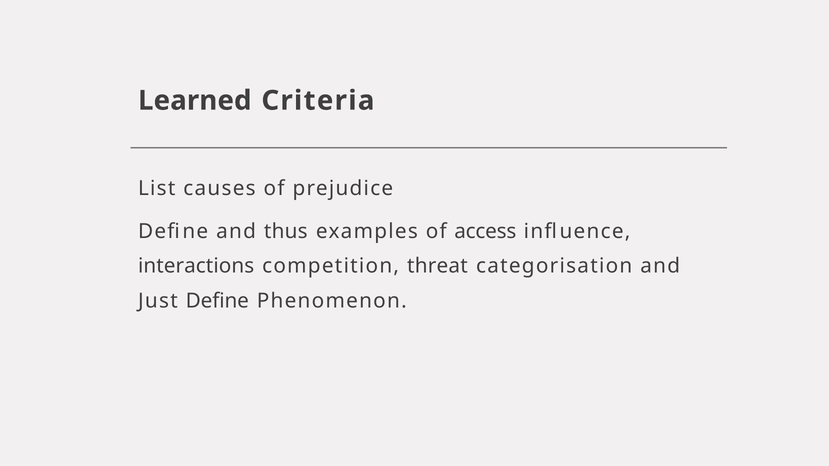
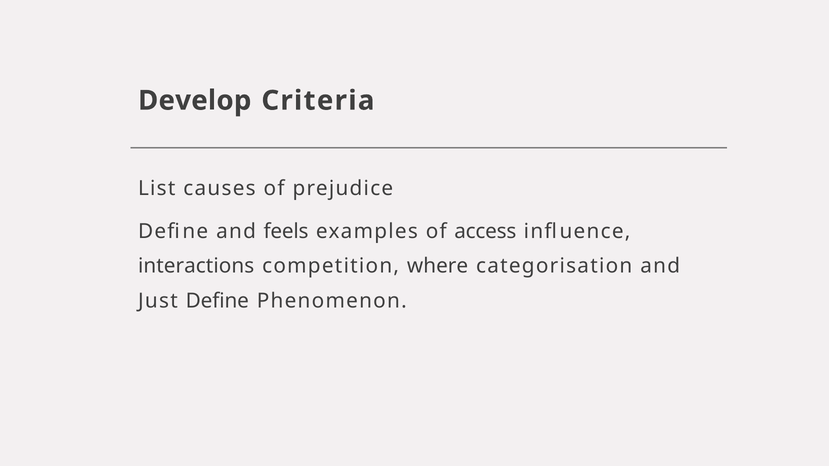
Learned: Learned -> Develop (195, 101)
thus: thus -> feels (286, 231)
threat: threat -> where (438, 266)
